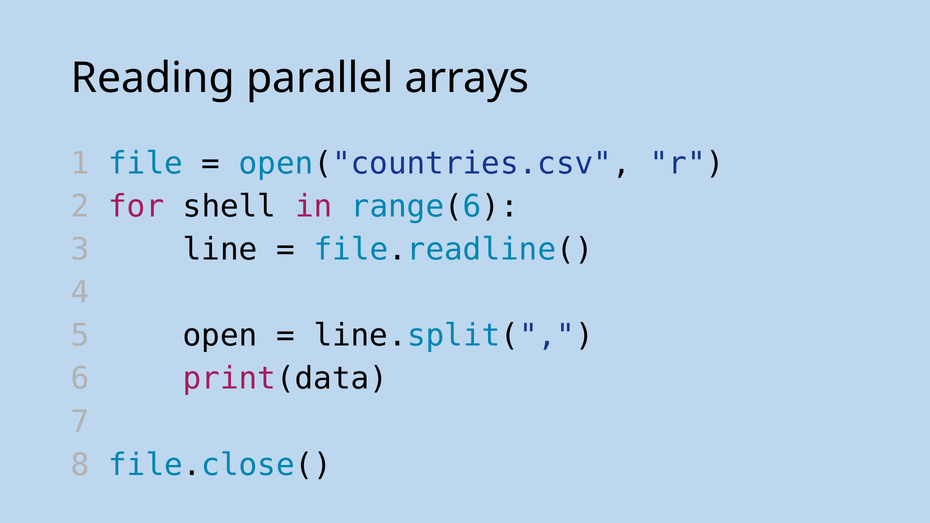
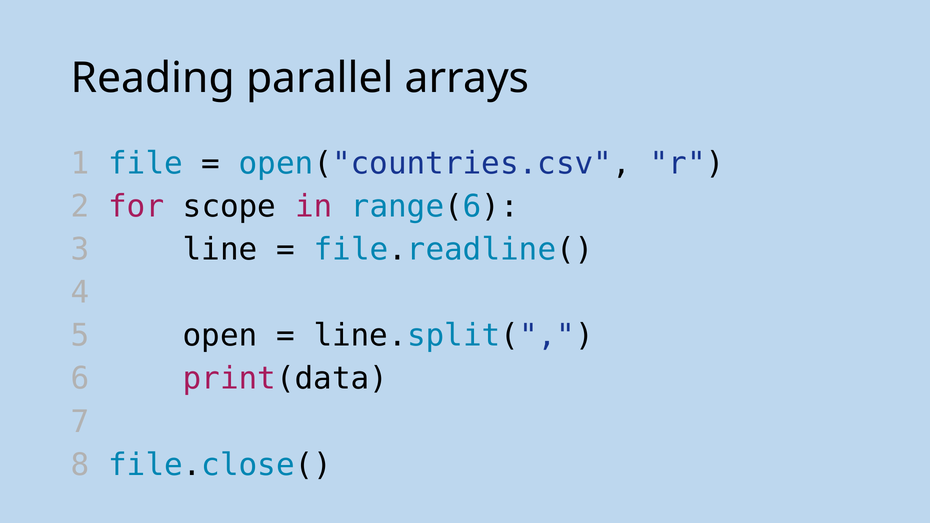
shell: shell -> scope (230, 207)
